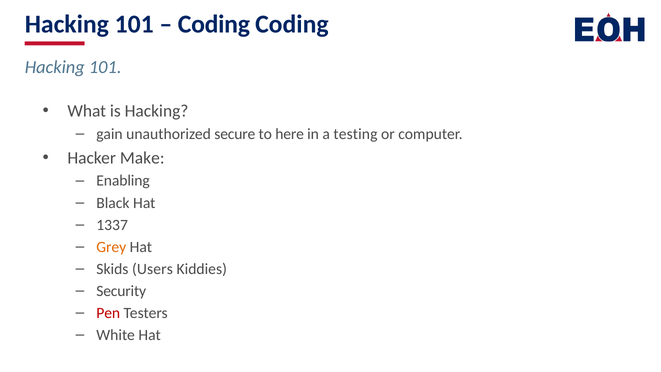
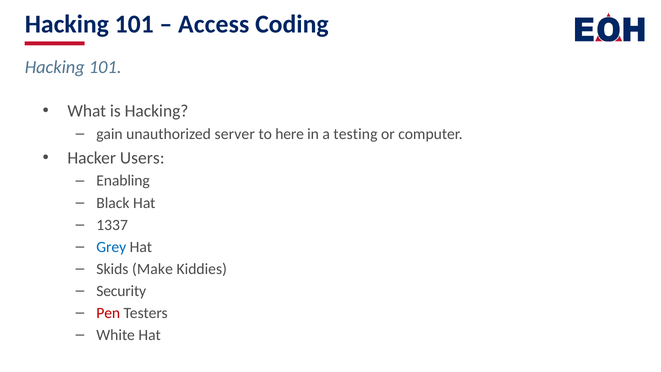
Coding: Coding -> Access (214, 24)
secure: secure -> server (235, 134)
Make: Make -> Users (142, 158)
Grey colour: orange -> blue (111, 247)
Users: Users -> Make (152, 269)
